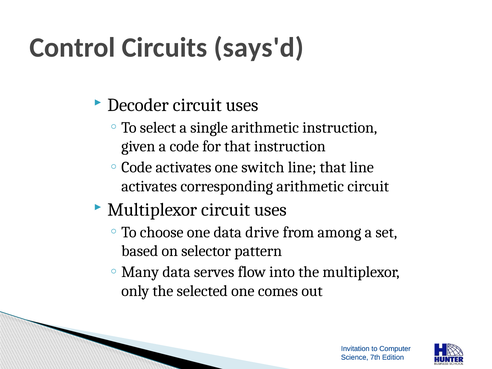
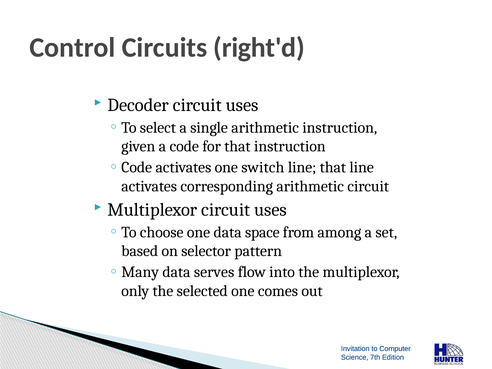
says'd: says'd -> right'd (259, 47)
drive: drive -> space (262, 232)
